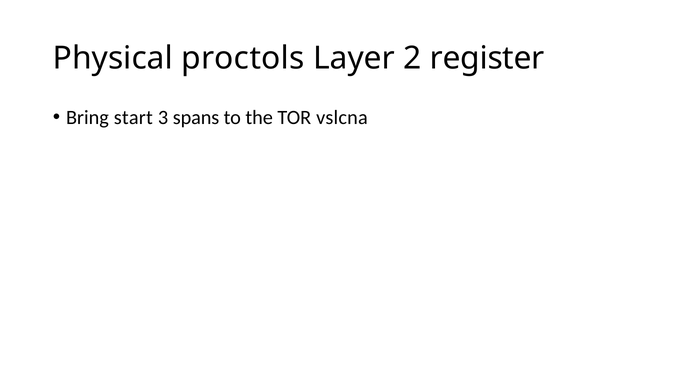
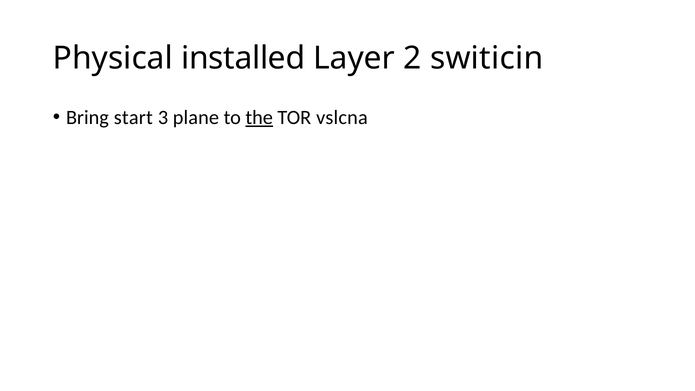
proctols: proctols -> installed (243, 58)
register: register -> switicin (487, 58)
spans: spans -> plane (196, 118)
the underline: none -> present (259, 118)
